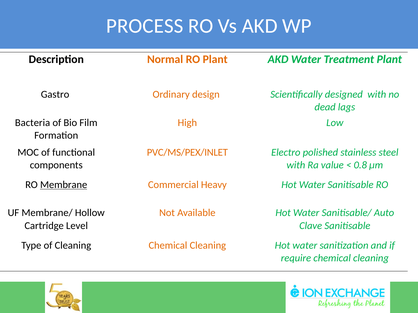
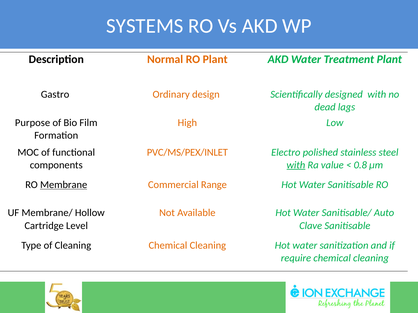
PROCESS: PROCESS -> SYSTEMS (145, 26)
Bacteria: Bacteria -> Purpose (33, 123)
with underline: none -> present (296, 165)
Heavy: Heavy -> Range (214, 185)
